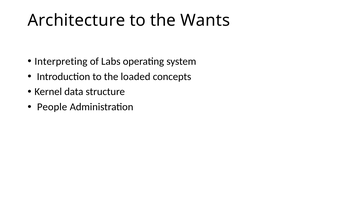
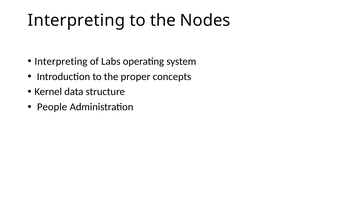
Architecture: Architecture -> Interpreting (76, 21)
Wants: Wants -> Nodes (205, 21)
loaded: loaded -> proper (136, 77)
